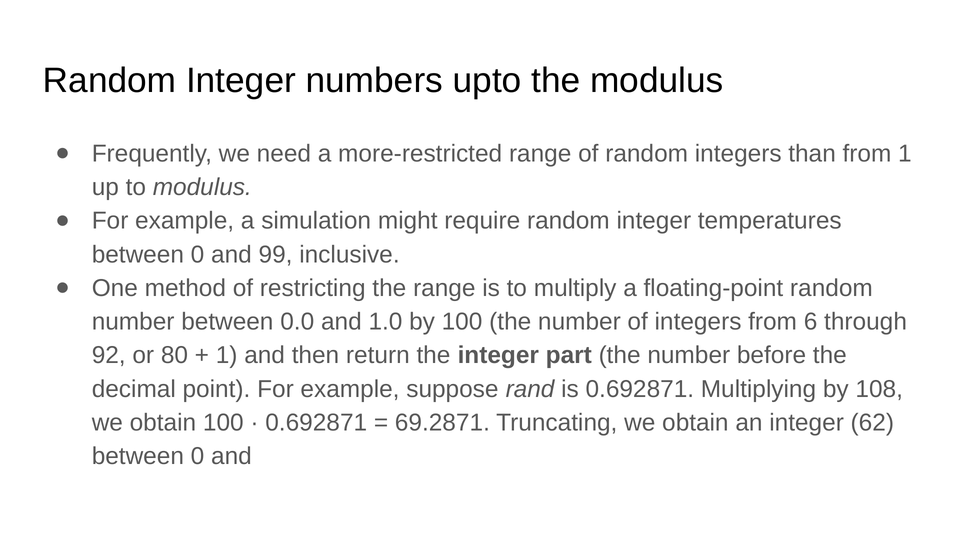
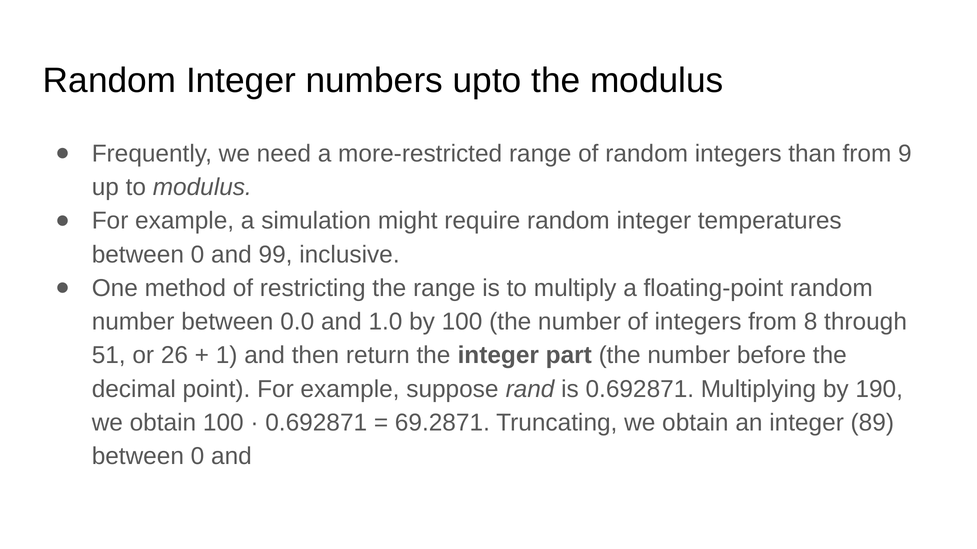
from 1: 1 -> 9 (905, 154)
6: 6 -> 8 (811, 322)
92: 92 -> 51 (109, 356)
80: 80 -> 26 (174, 356)
108: 108 -> 190 (879, 390)
62: 62 -> 89 (872, 423)
